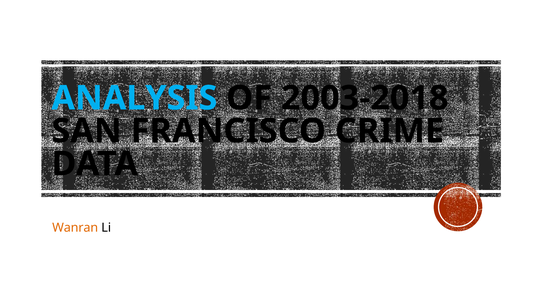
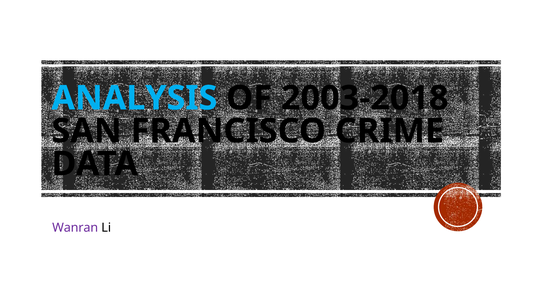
Wanran colour: orange -> purple (75, 228)
